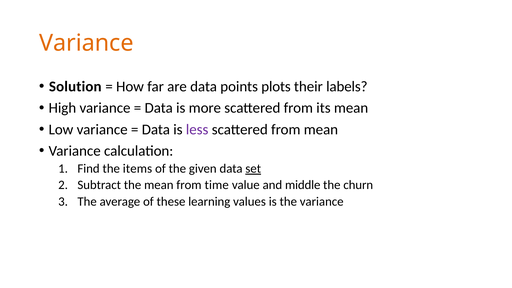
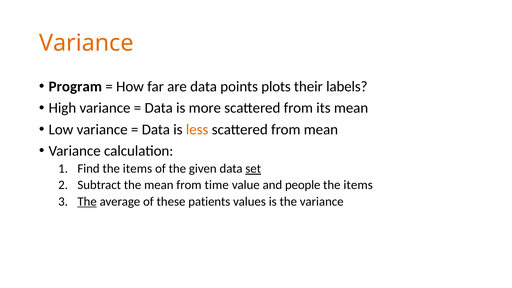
Solution: Solution -> Program (75, 87)
less colour: purple -> orange (197, 130)
middle: middle -> people (303, 185)
churn: churn -> items (358, 185)
The underline: none -> present (87, 202)
learning: learning -> patients (209, 202)
